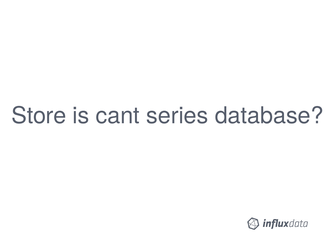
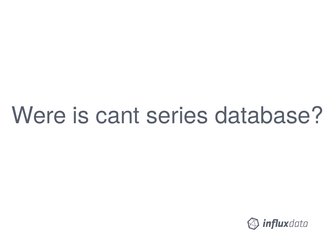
Store: Store -> Were (39, 116)
